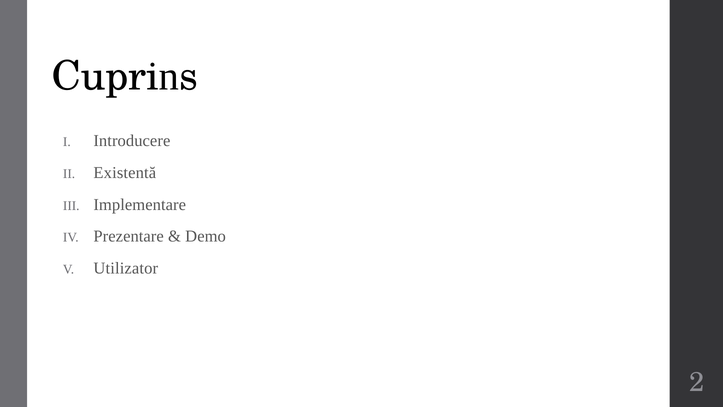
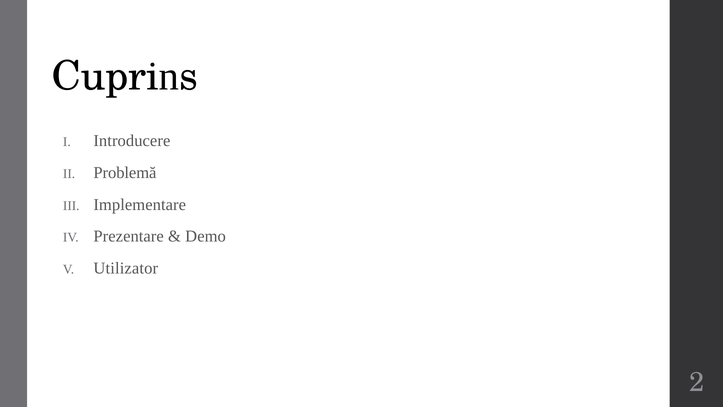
Existentă: Existentă -> Problemă (125, 172)
